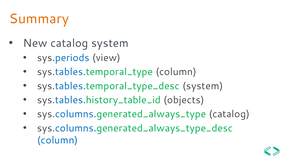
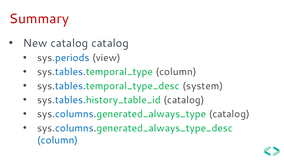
Summary colour: orange -> red (39, 19)
catalog system: system -> catalog (110, 43)
sys.tables.history_table_id objects: objects -> catalog (184, 100)
